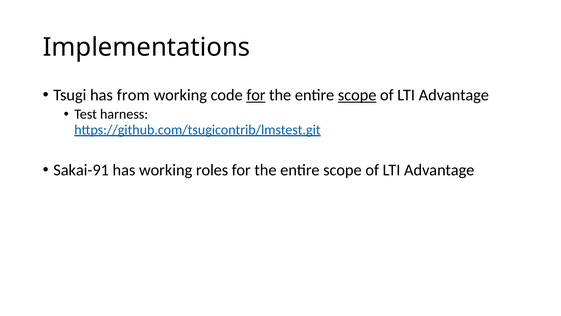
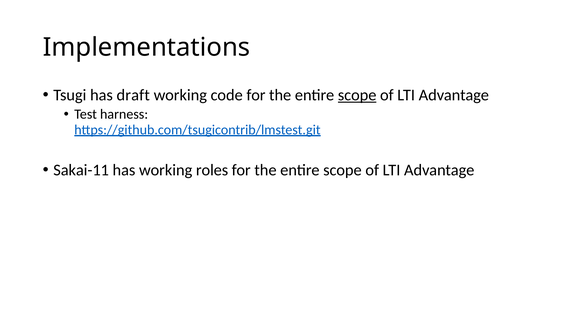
from: from -> draft (133, 95)
for underline: present -> none (256, 95)
Sakai-91: Sakai-91 -> Sakai-11 (81, 170)
